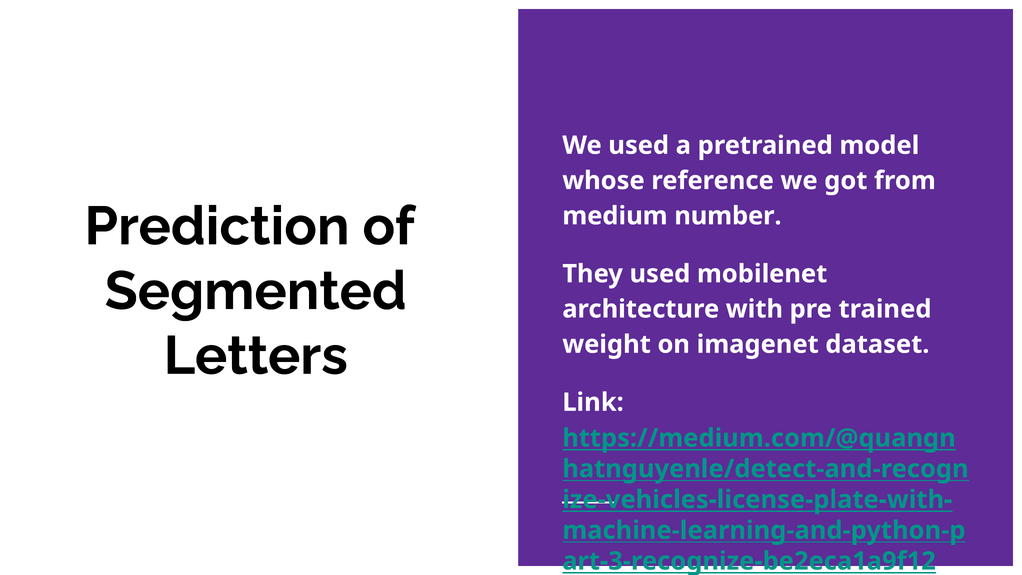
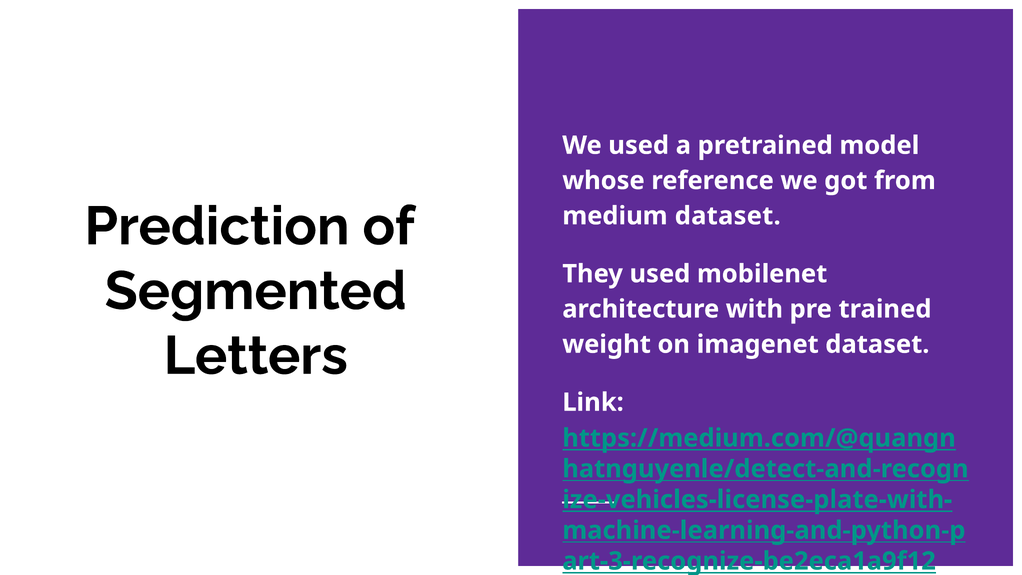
medium number: number -> dataset (728, 216)
